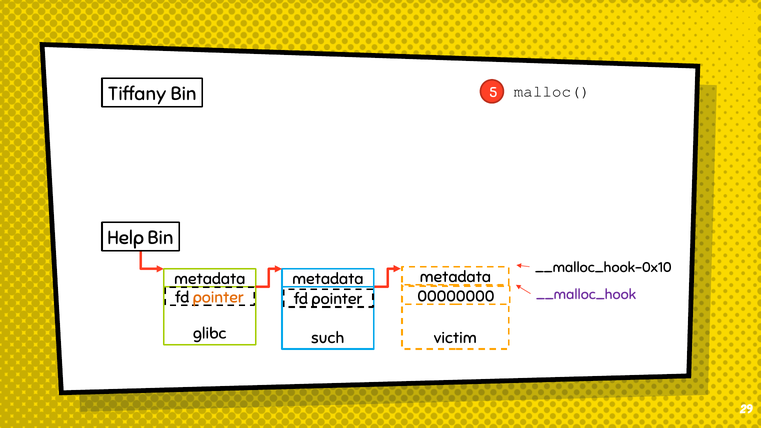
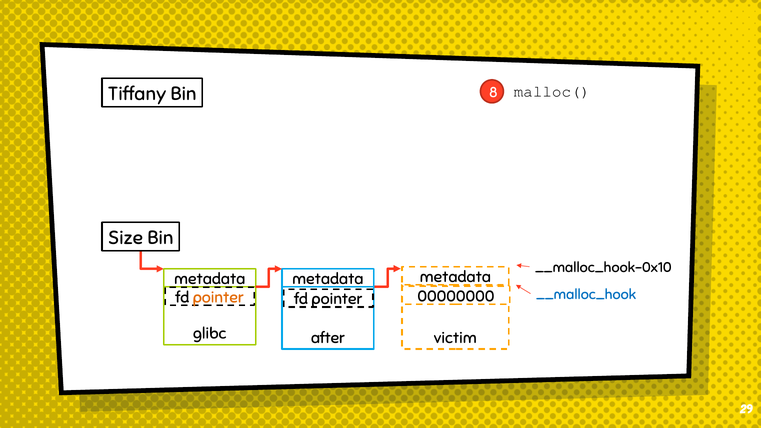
5: 5 -> 8 (493, 92)
Help: Help -> Size (126, 238)
__malloc_hook colour: purple -> blue (586, 295)
such: such -> after (328, 338)
